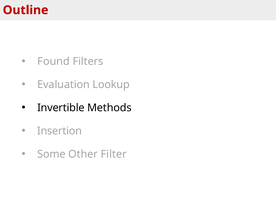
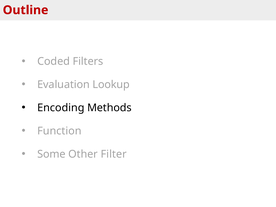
Found: Found -> Coded (54, 61)
Invertible: Invertible -> Encoding (61, 108)
Insertion: Insertion -> Function (59, 131)
